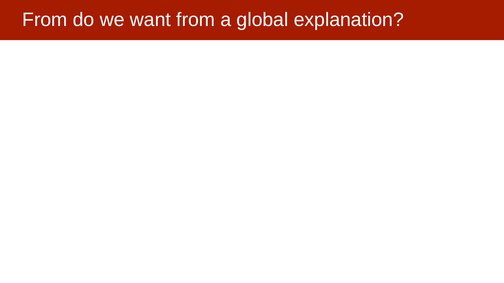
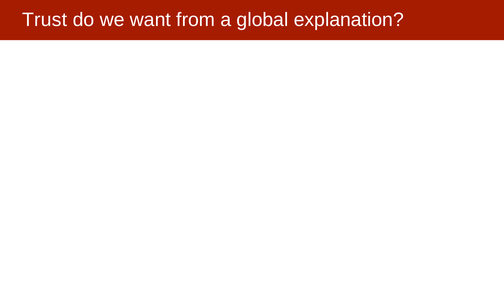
From: From -> Trust (45, 20)
